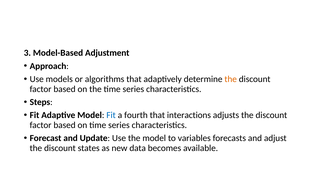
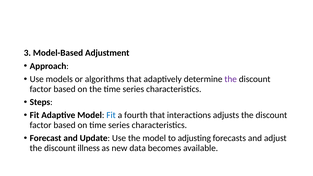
the colour: orange -> purple (231, 79)
variables: variables -> adjusting (194, 138)
states: states -> illness (89, 148)
